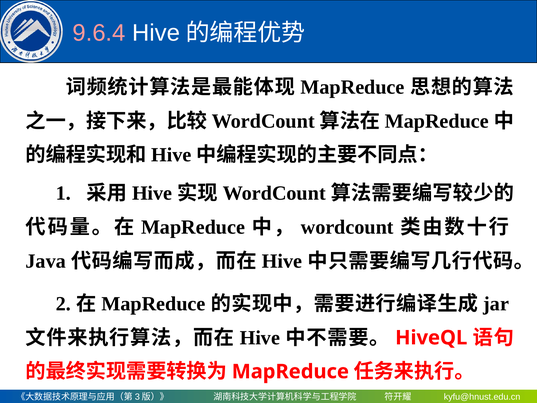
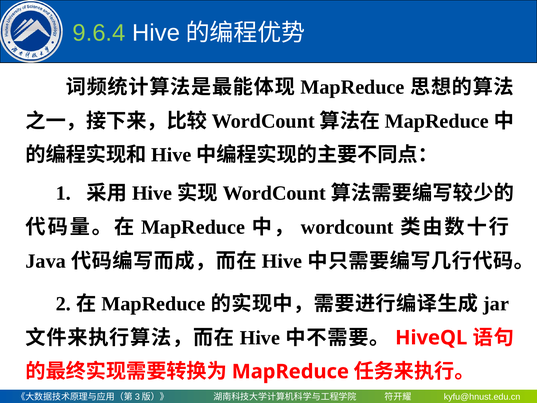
9.6.4 colour: pink -> light green (99, 33)
